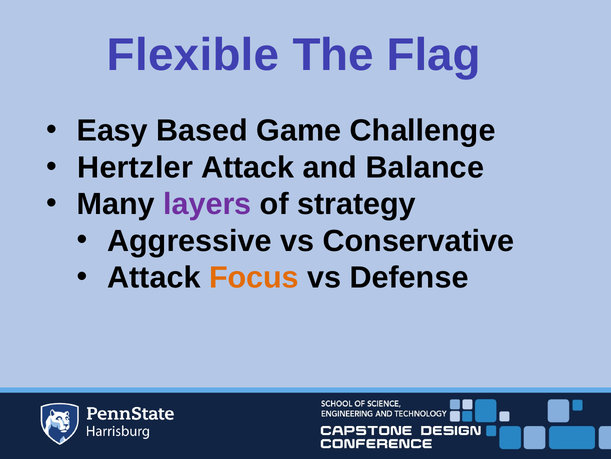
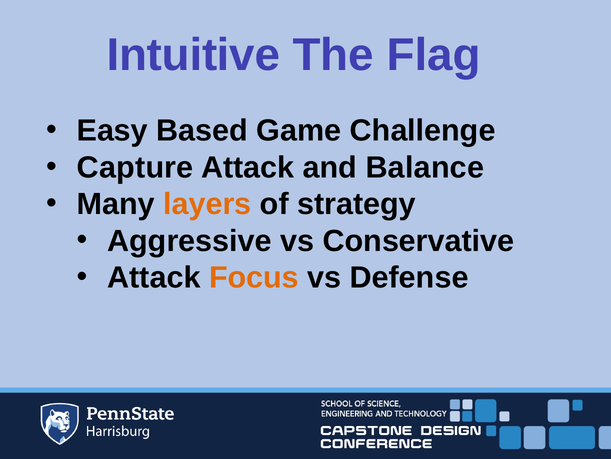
Flexible: Flexible -> Intuitive (193, 55)
Hertzler: Hertzler -> Capture (135, 167)
layers colour: purple -> orange (207, 204)
